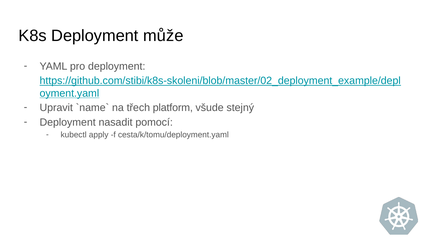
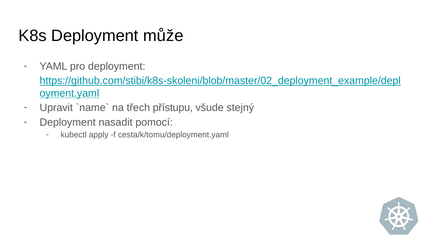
platform: platform -> přístupu (173, 108)
